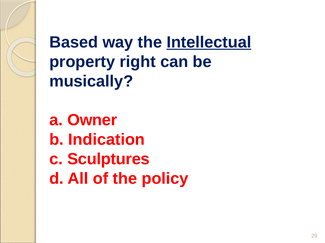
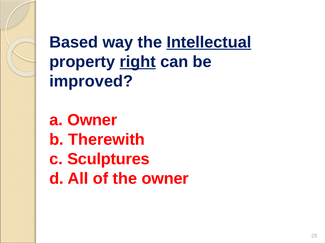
right underline: none -> present (138, 62)
musically: musically -> improved (91, 81)
Indication: Indication -> Therewith (107, 140)
the policy: policy -> owner (165, 179)
